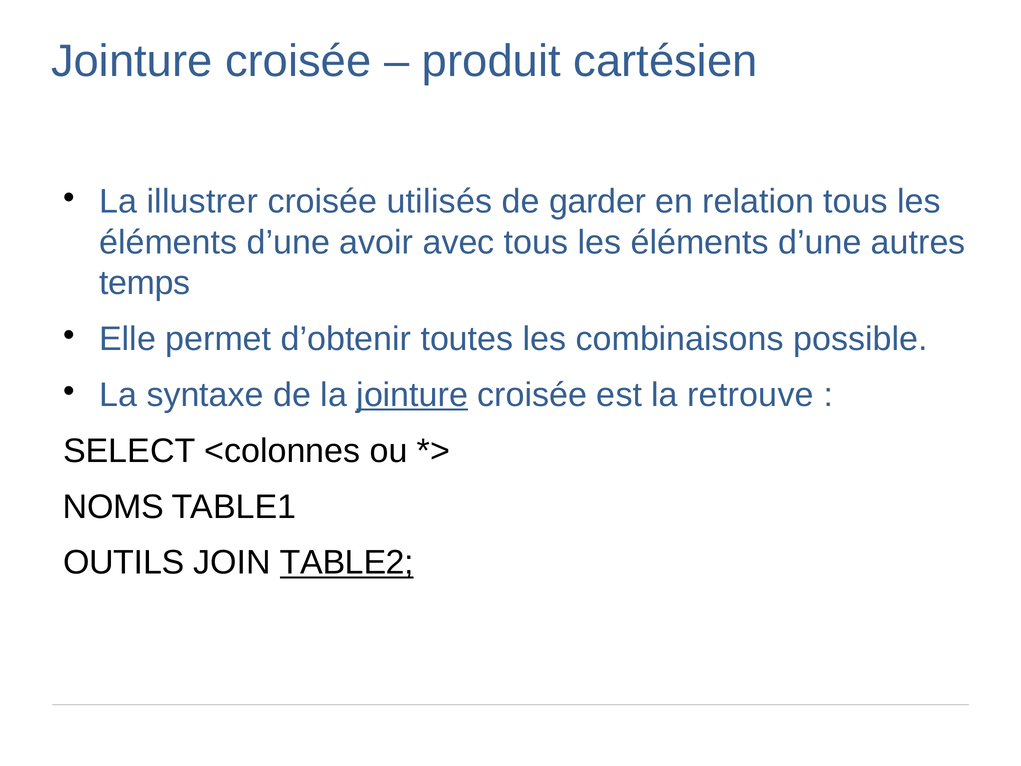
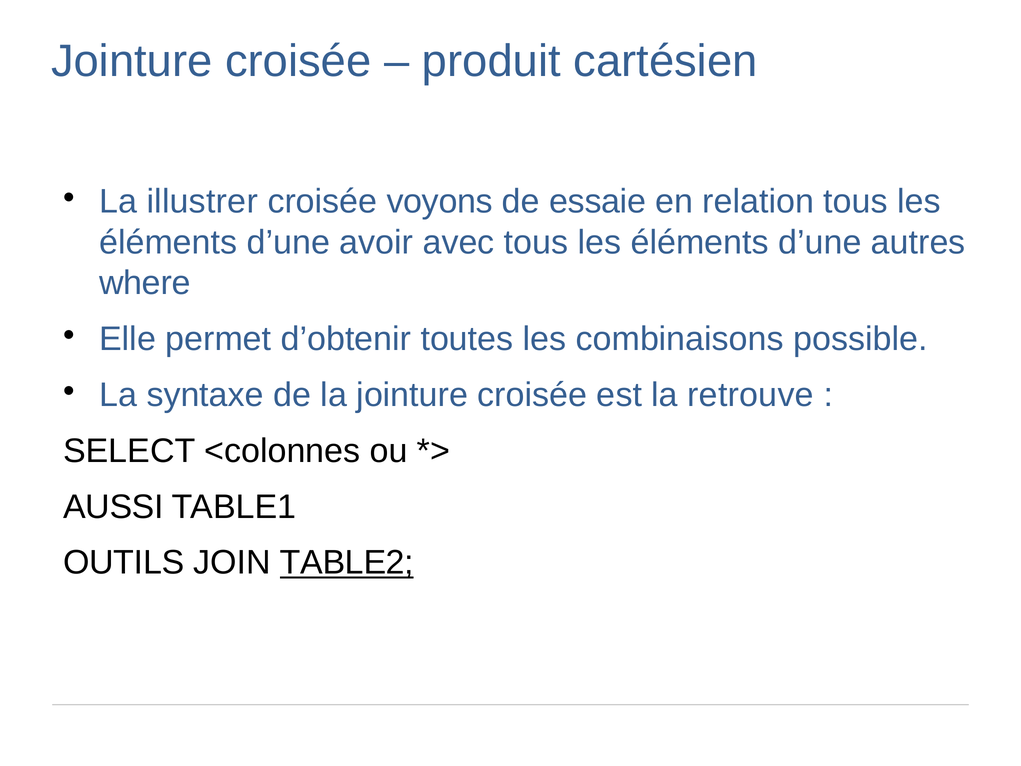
utilisés: utilisés -> voyons (440, 201)
garder: garder -> essaie (598, 201)
temps: temps -> where (145, 283)
jointure underline: present -> none (412, 395)
NOMS: NOMS -> AUSSI (113, 507)
